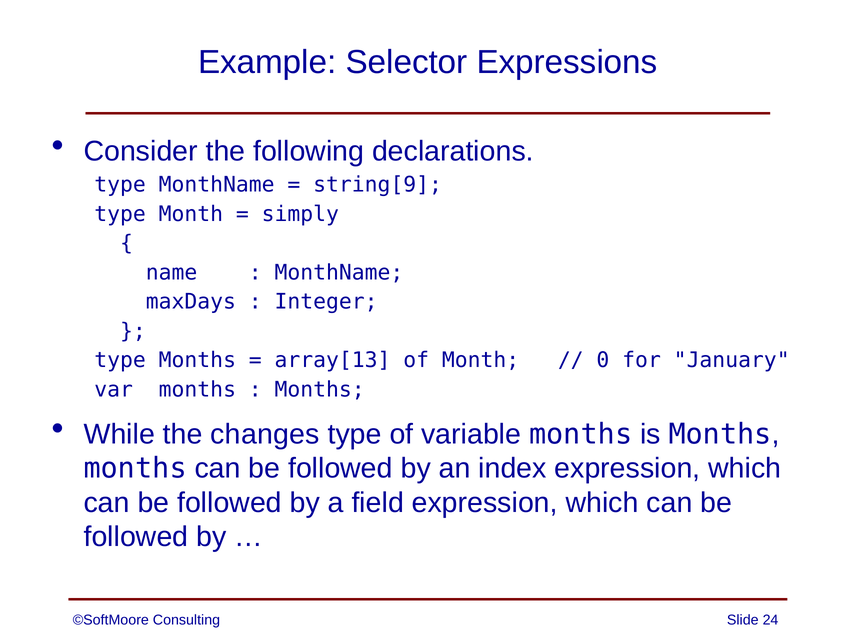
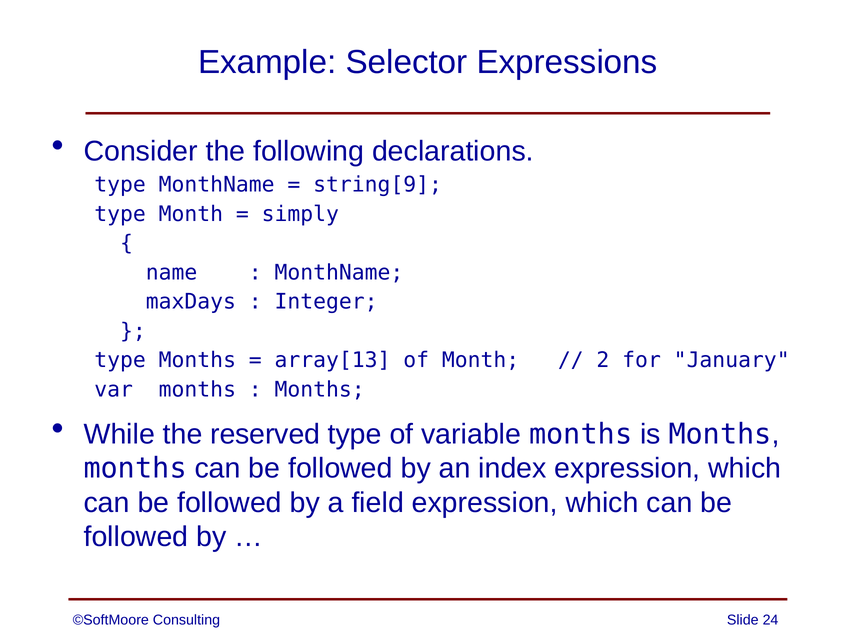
0: 0 -> 2 (603, 360)
changes: changes -> reserved (265, 434)
